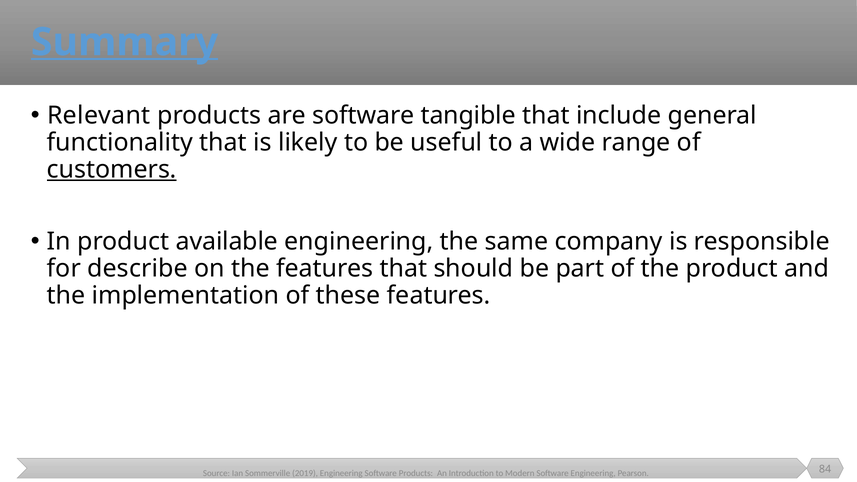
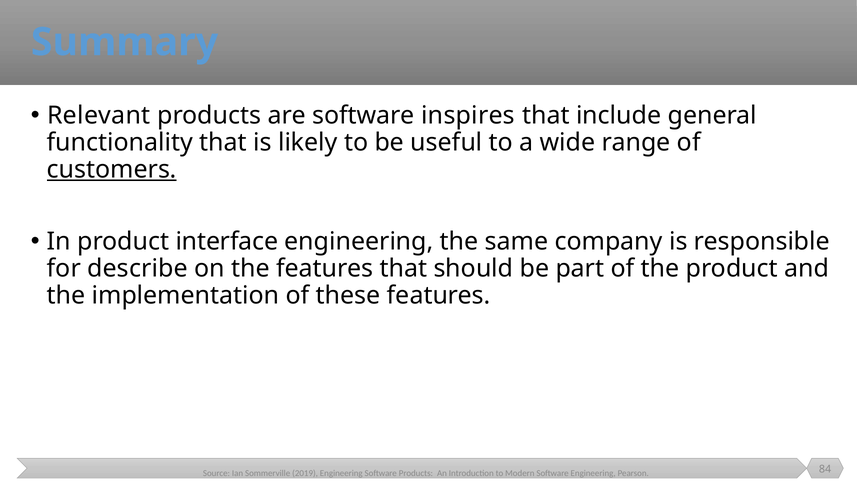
Summary underline: present -> none (124, 42)
tangible: tangible -> inspires (468, 115)
available: available -> interface (227, 241)
